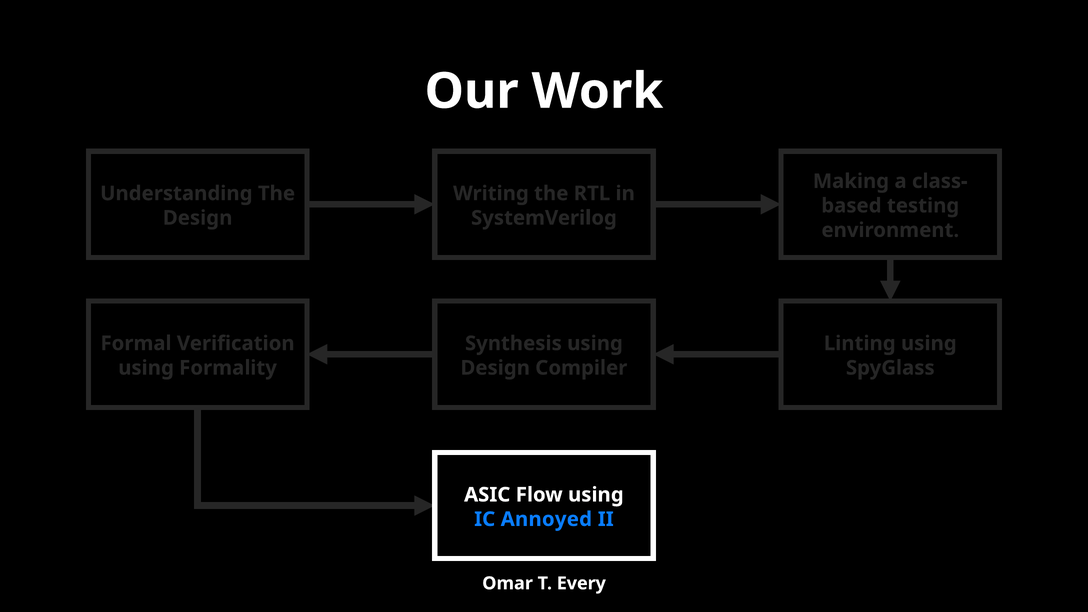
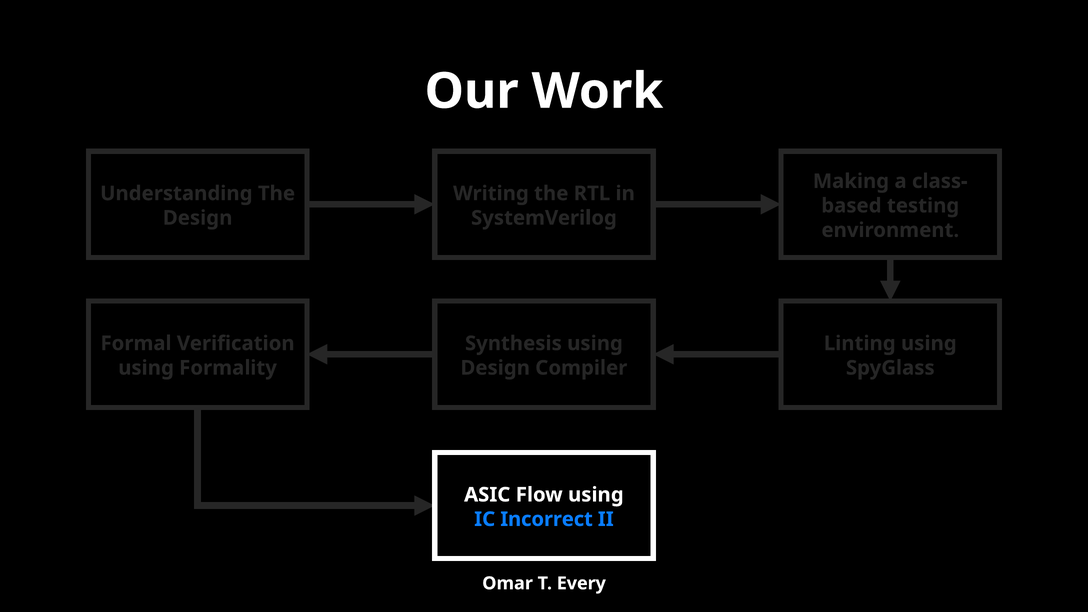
Annoyed: Annoyed -> Incorrect (547, 519)
